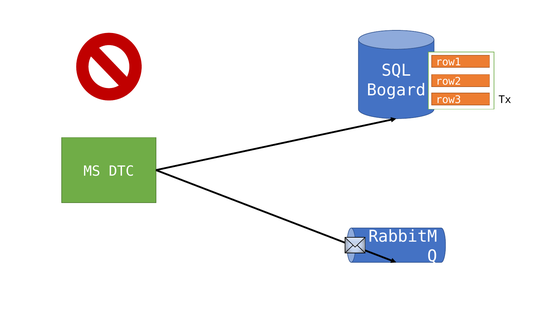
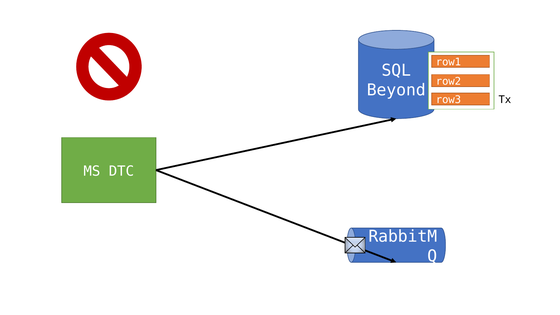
Bogard: Bogard -> Beyond (396, 90)
